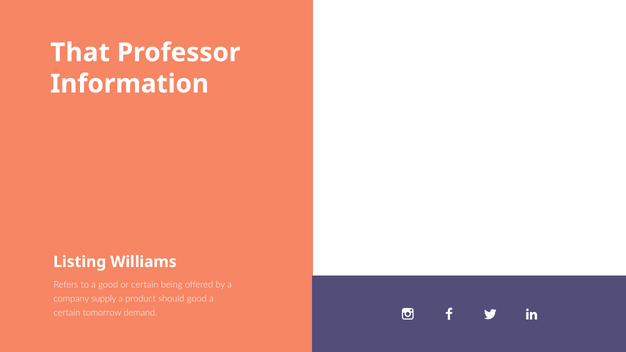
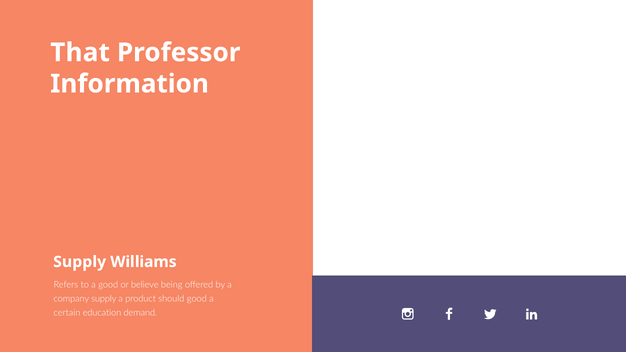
Listing: Listing -> Supply (80, 262)
or certain: certain -> believe (145, 285)
tomorrow: tomorrow -> education (102, 313)
